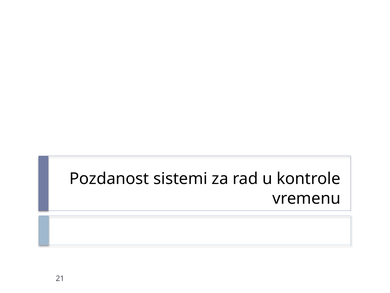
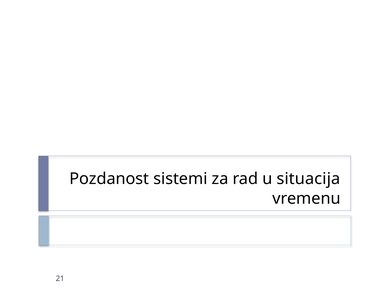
kontrole: kontrole -> situacija (308, 179)
